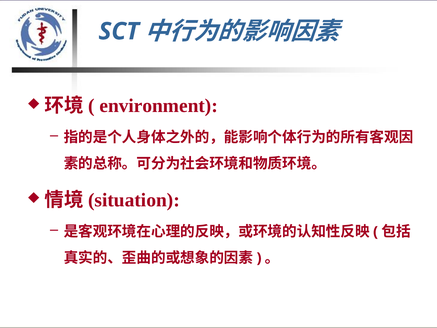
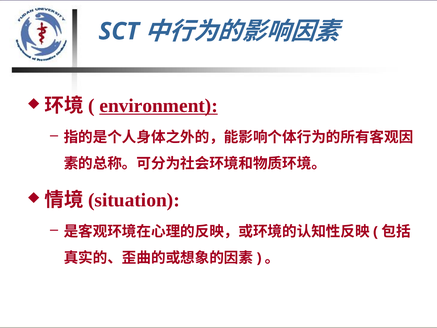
environment underline: none -> present (159, 106)
